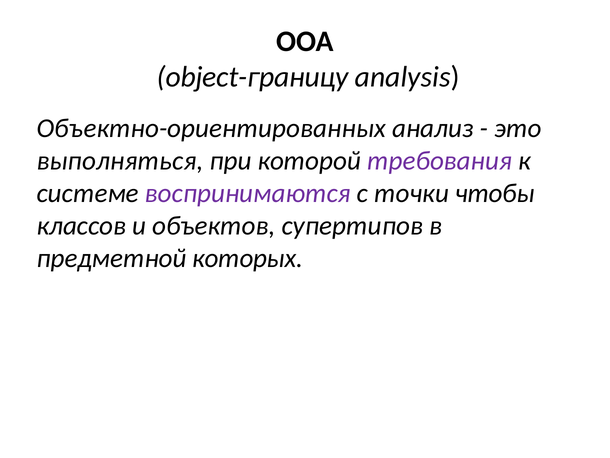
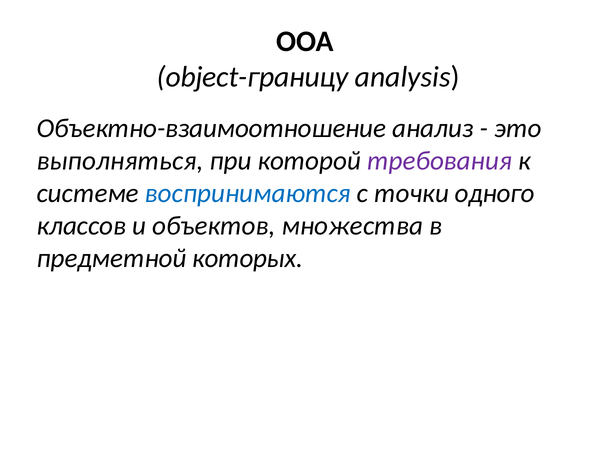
Объектно-ориентированных: Объектно-ориентированных -> Объектно-взаимоотношение (211, 128)
воспринимаются colour: purple -> blue (248, 193)
чтобы: чтобы -> одного (495, 193)
супертипов: супертипов -> множества (352, 226)
